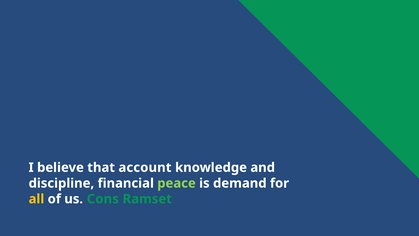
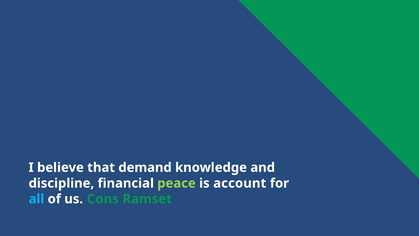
account: account -> demand (145, 167)
demand: demand -> account (240, 183)
all colour: yellow -> light blue (36, 199)
